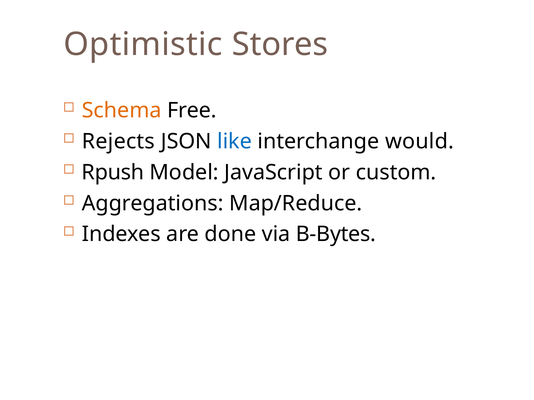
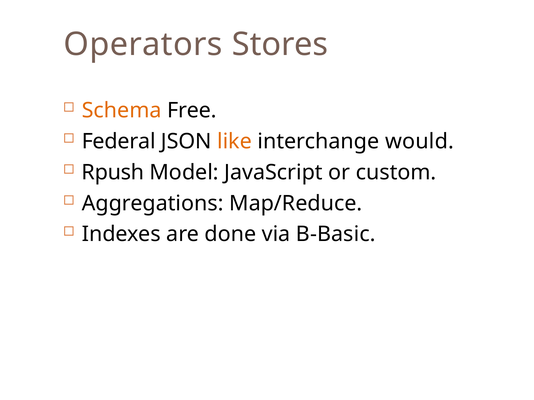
Optimistic: Optimistic -> Operators (143, 45)
Rejects: Rejects -> Federal (119, 141)
like colour: blue -> orange (235, 141)
B-Bytes: B-Bytes -> B-Basic (336, 235)
